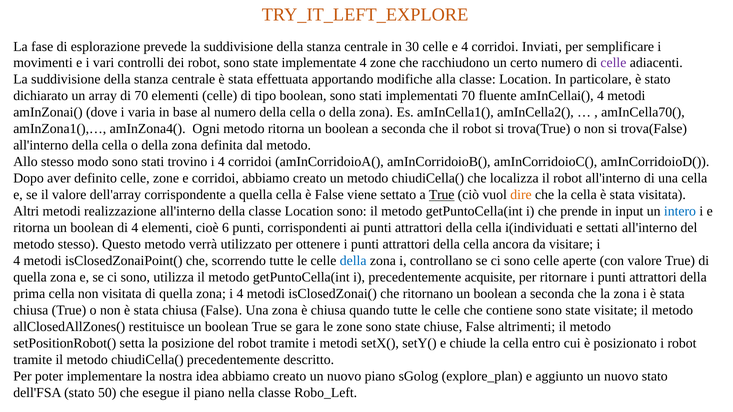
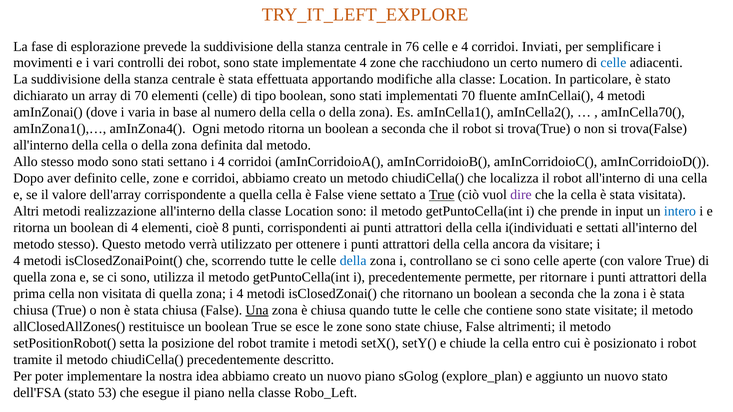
30: 30 -> 76 (412, 47)
celle colour: purple -> blue (613, 63)
trovino: trovino -> settano (187, 162)
dire colour: orange -> purple (521, 195)
6: 6 -> 8 (225, 228)
acquisite: acquisite -> permette (490, 277)
Una underline: none -> present (257, 310)
gara: gara -> esce (307, 327)
50: 50 -> 53 (107, 393)
